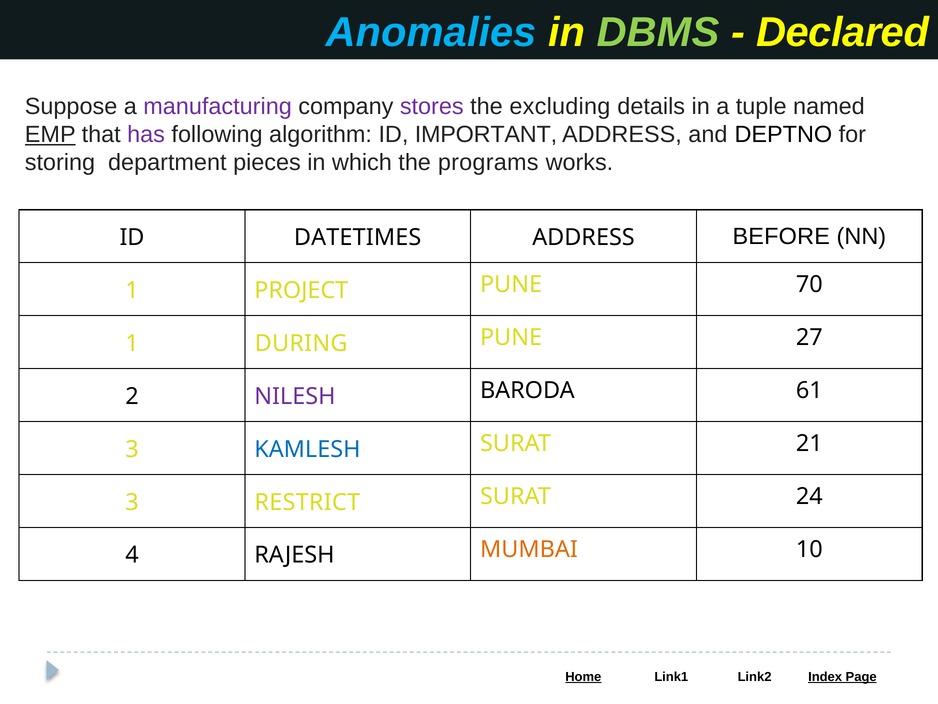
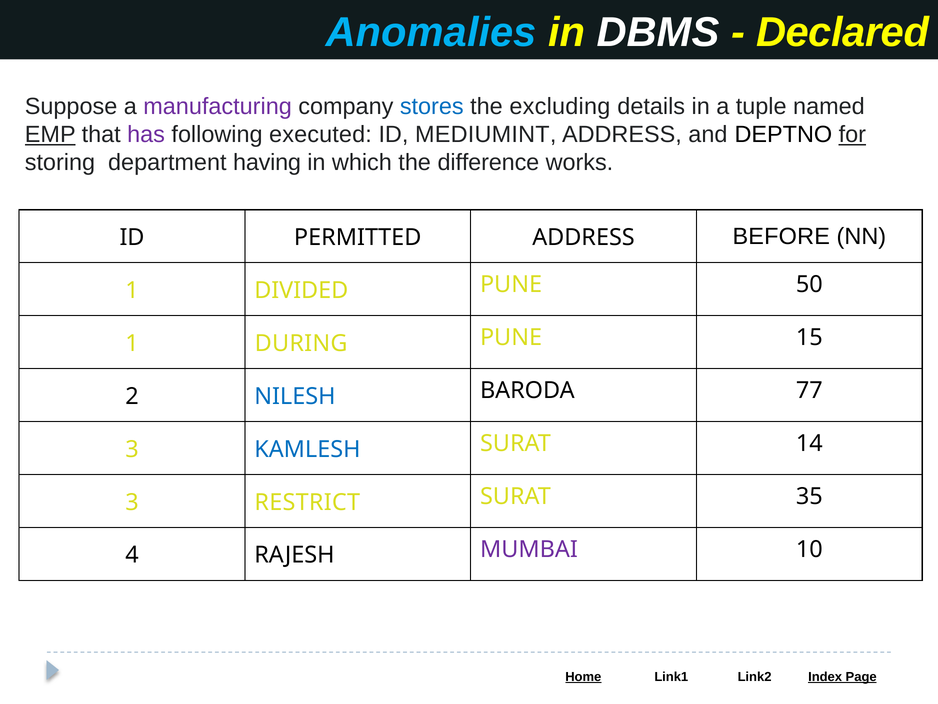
DBMS colour: light green -> white (658, 33)
stores colour: purple -> blue (432, 106)
algorithm: algorithm -> executed (320, 134)
IMPORTANT: IMPORTANT -> MEDIUMINT (486, 134)
for underline: none -> present (852, 134)
pieces: pieces -> having (267, 163)
programs: programs -> difference (488, 163)
DATETIMES: DATETIMES -> PERMITTED (358, 237)
PROJECT: PROJECT -> DIVIDED (301, 290)
70: 70 -> 50 (809, 284)
27: 27 -> 15 (809, 337)
NILESH colour: purple -> blue (295, 396)
61: 61 -> 77 (809, 390)
21: 21 -> 14 (809, 443)
24: 24 -> 35 (809, 496)
MUMBAI colour: orange -> purple (529, 549)
